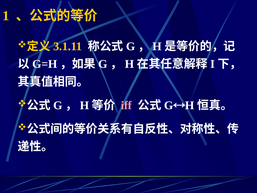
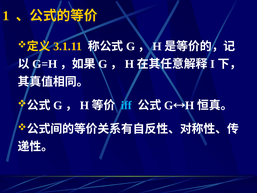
iff colour: pink -> light blue (126, 105)
